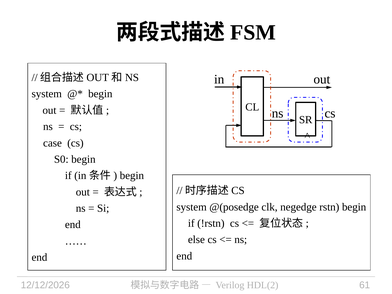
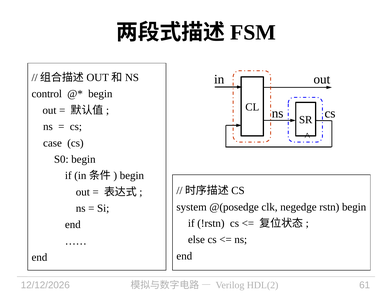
system: system -> control (47, 94)
